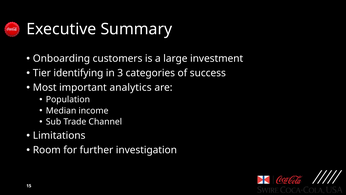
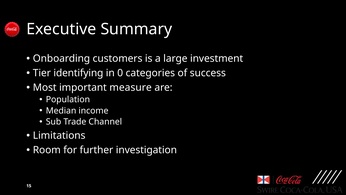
3: 3 -> 0 (120, 73)
analytics: analytics -> measure (131, 87)
